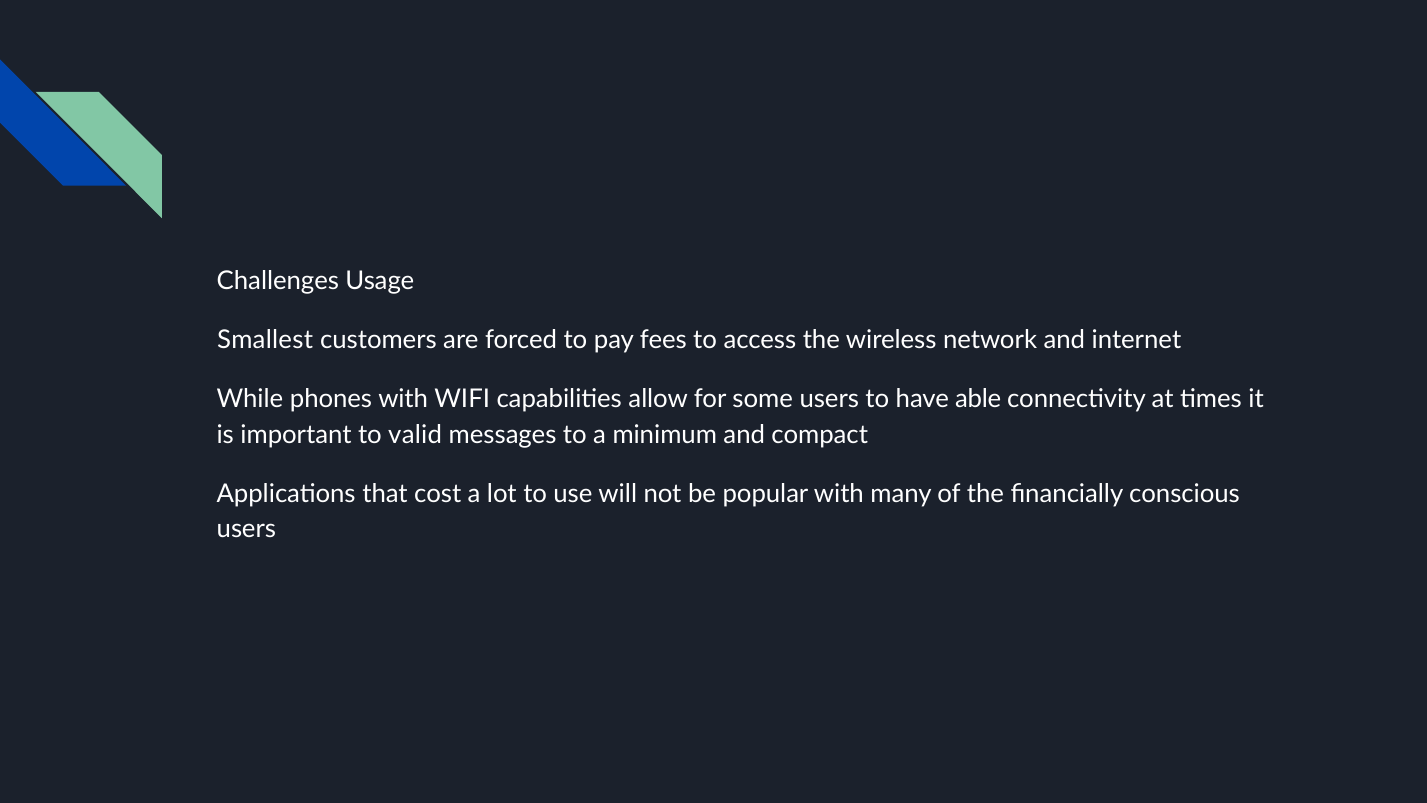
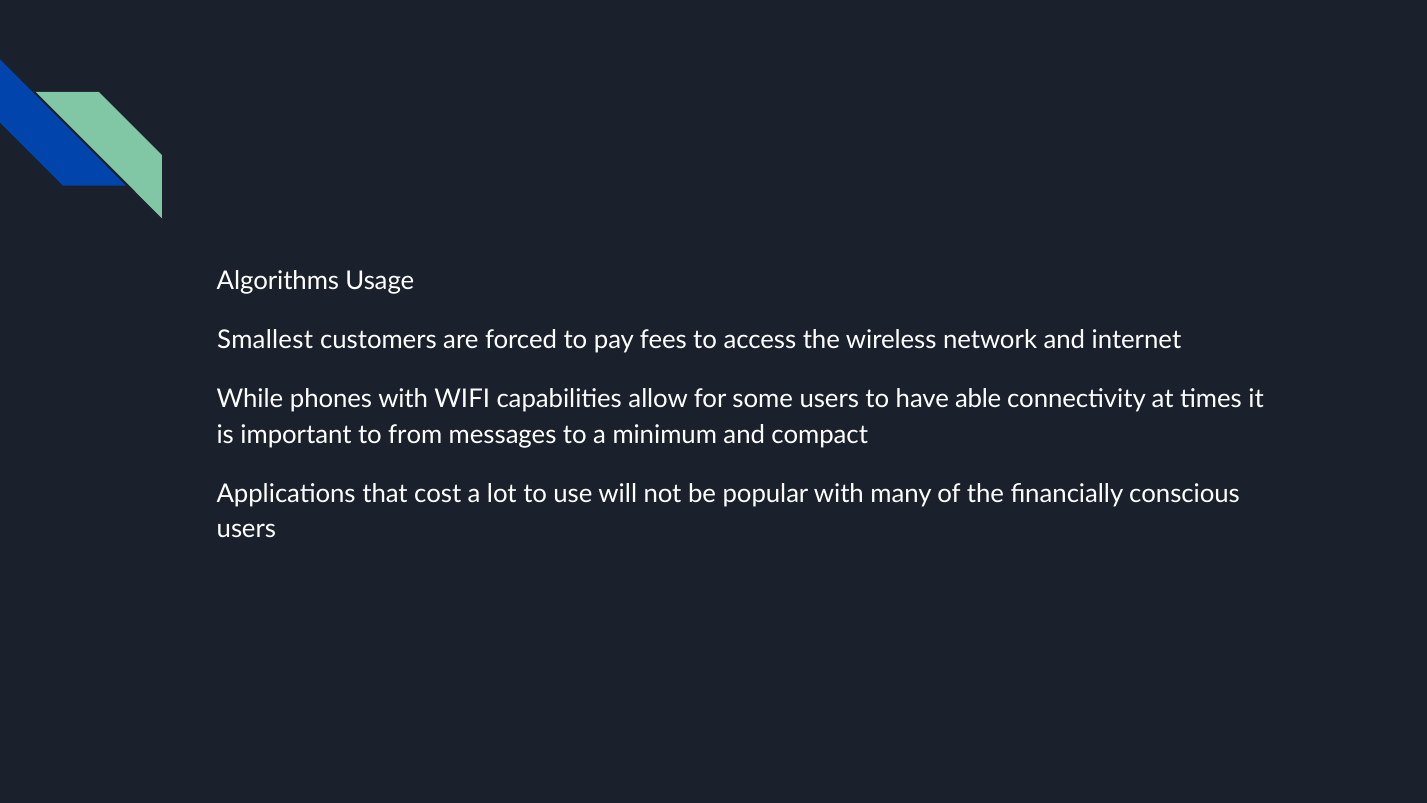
Challenges: Challenges -> Algorithms (278, 280)
valid: valid -> from (415, 434)
